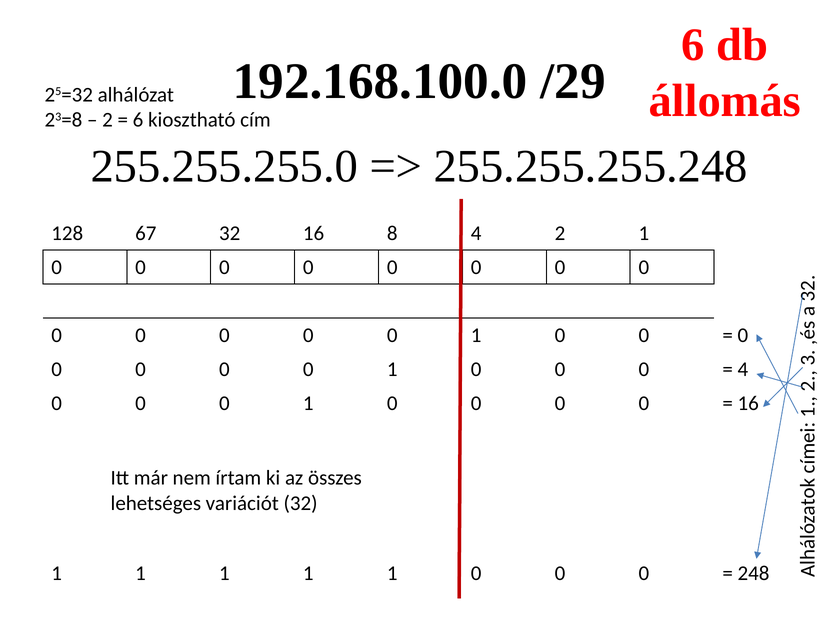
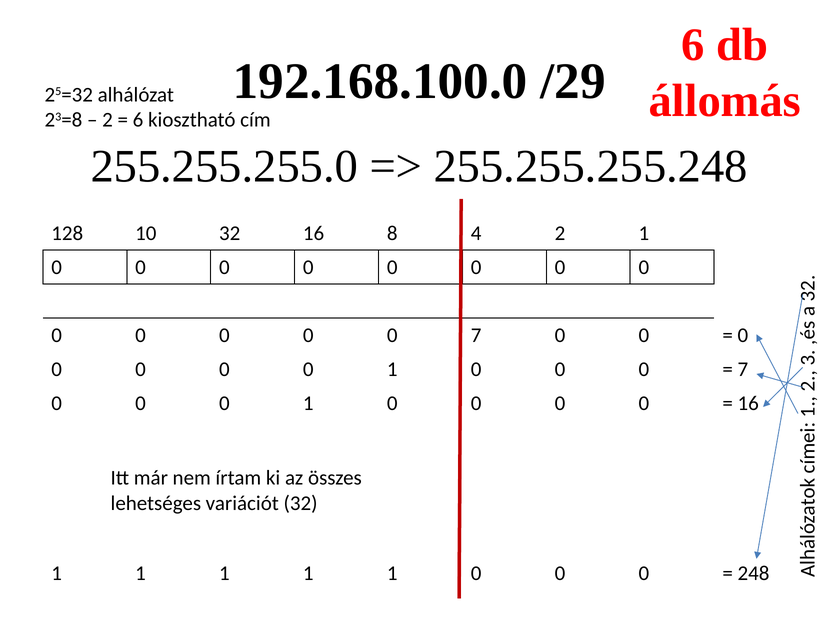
67: 67 -> 10 (146, 233)
1: 1 -> 7 (476, 335)
4: 4 -> 7 (743, 370)
